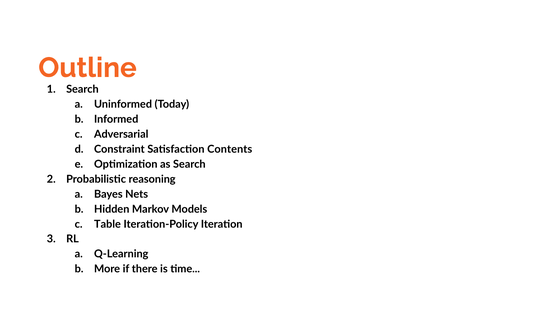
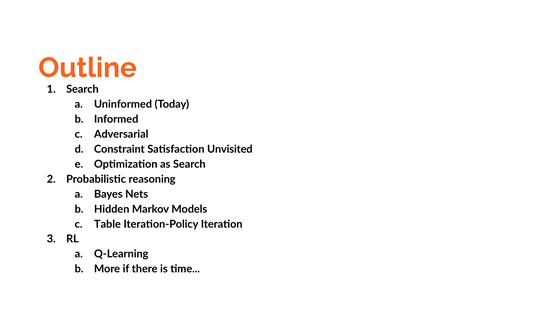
Contents: Contents -> Unvisited (230, 149)
